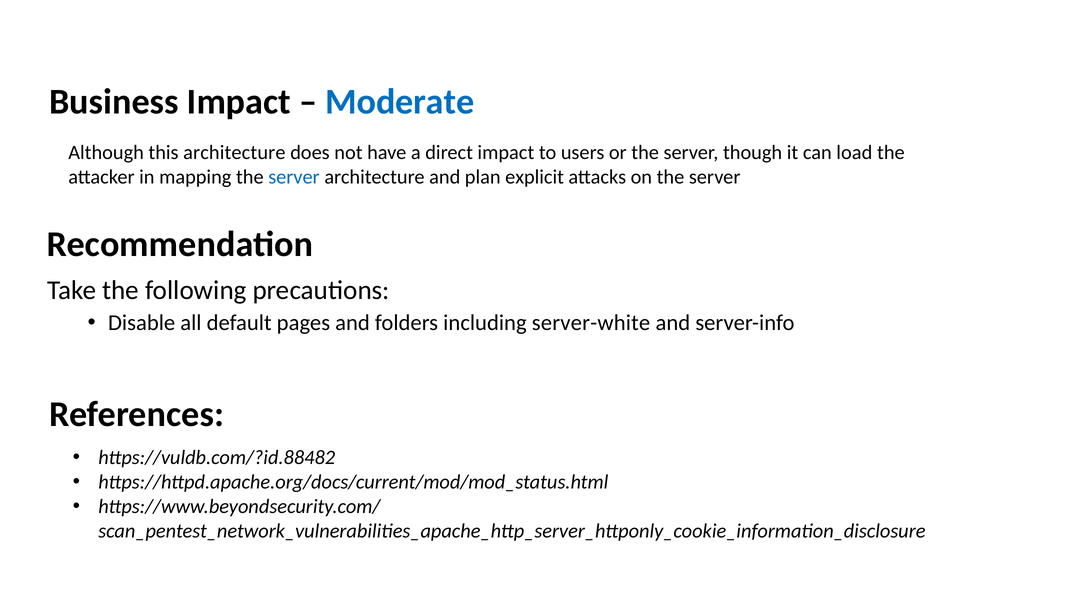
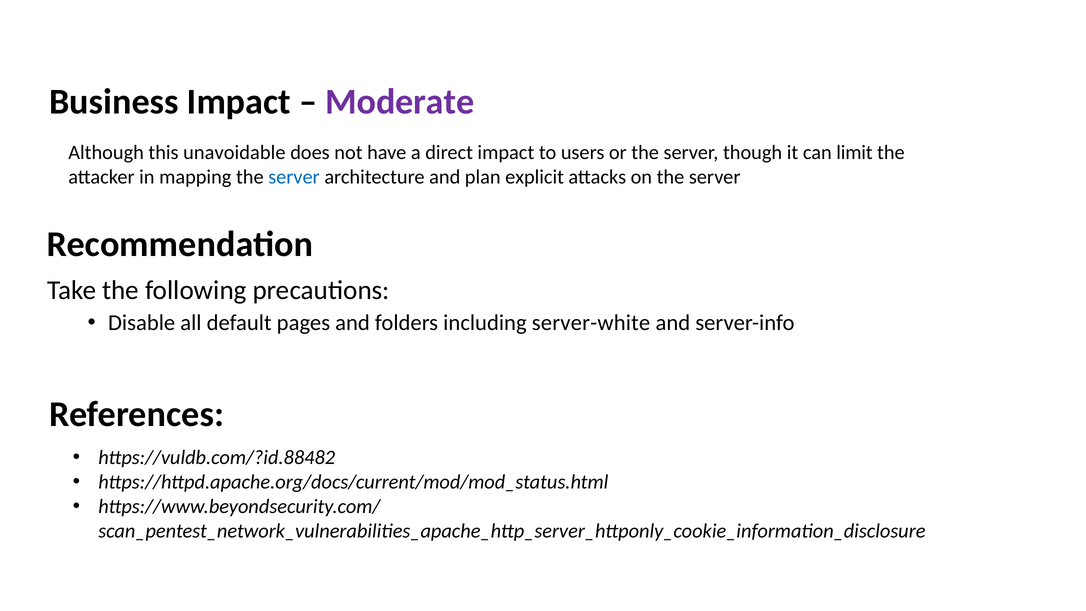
Moderate colour: blue -> purple (400, 102)
this architecture: architecture -> unavoidable (234, 153)
load: load -> limit (854, 153)
